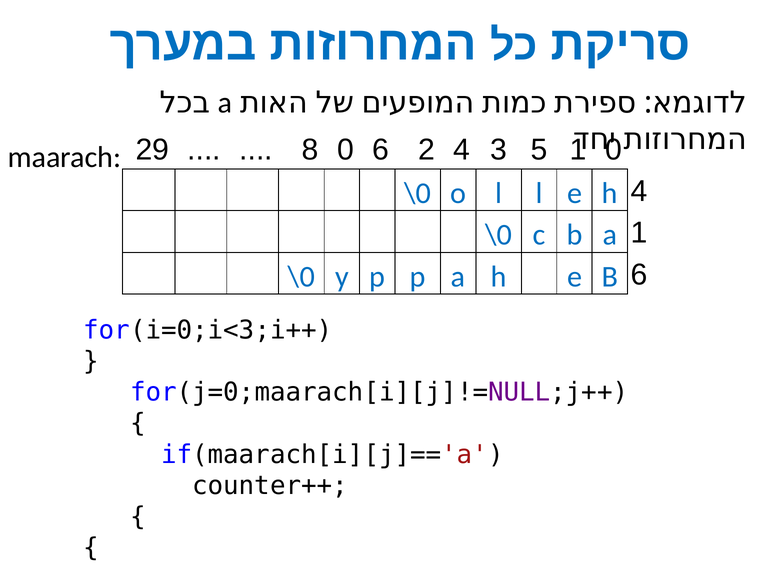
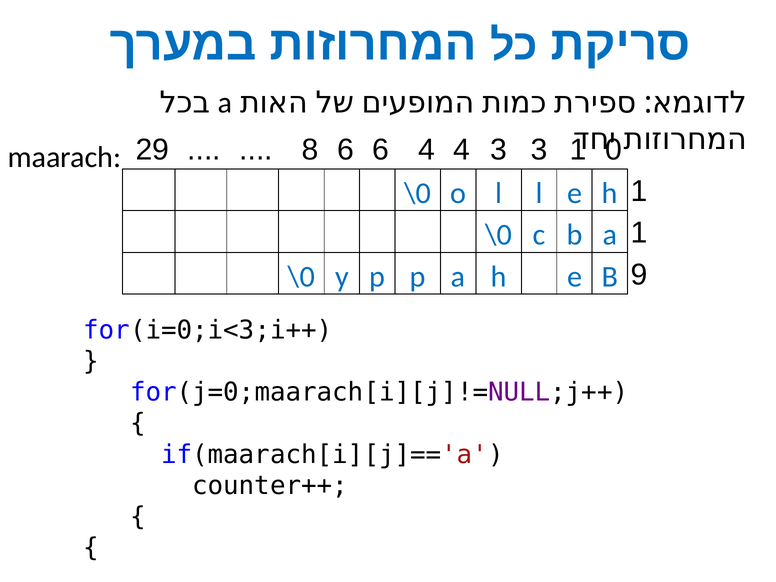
8 0: 0 -> 6 (345, 150)
6 2: 2 -> 4 (426, 150)
3 5: 5 -> 3 (539, 150)
h 4: 4 -> 1 (639, 191)
B 6: 6 -> 9 (639, 275)
